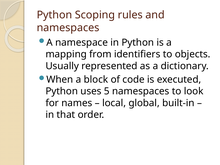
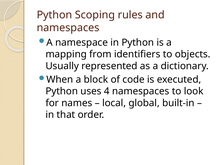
5: 5 -> 4 (107, 91)
